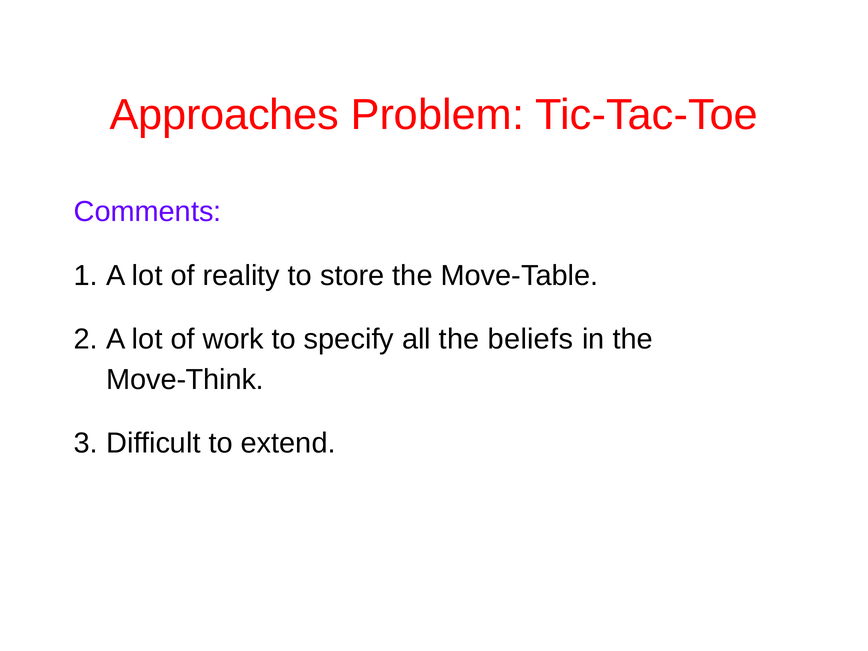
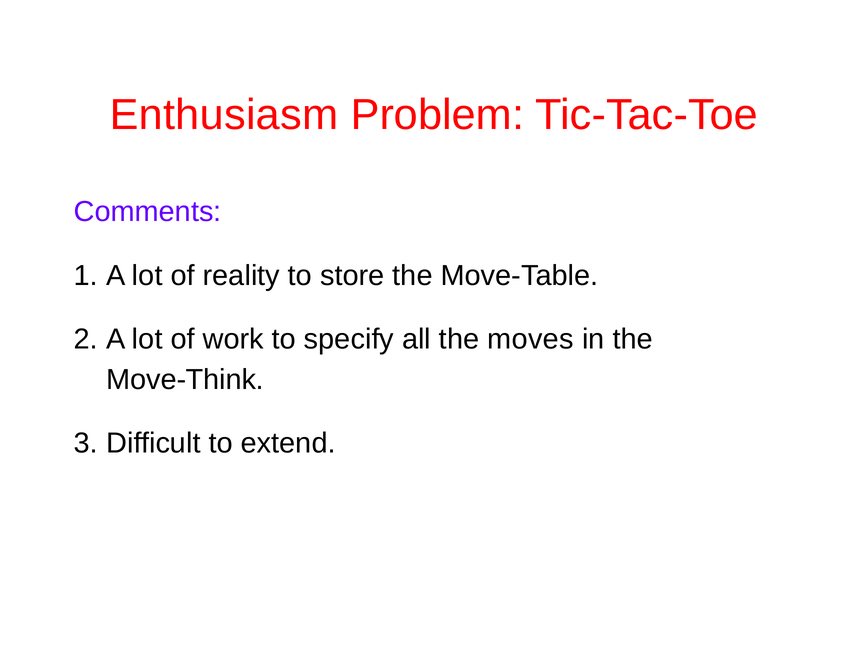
Approaches: Approaches -> Enthusiasm (224, 115)
beliefs: beliefs -> moves (530, 339)
